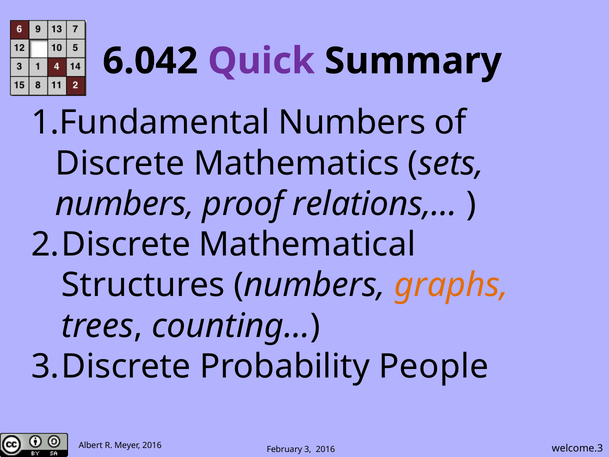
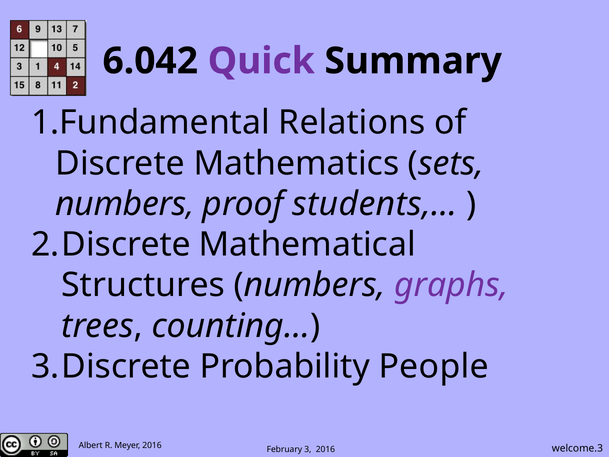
Numbers: Numbers -> Relations (352, 123)
relations,…: relations,… -> students,… (375, 204)
graphs colour: orange -> purple (451, 285)
